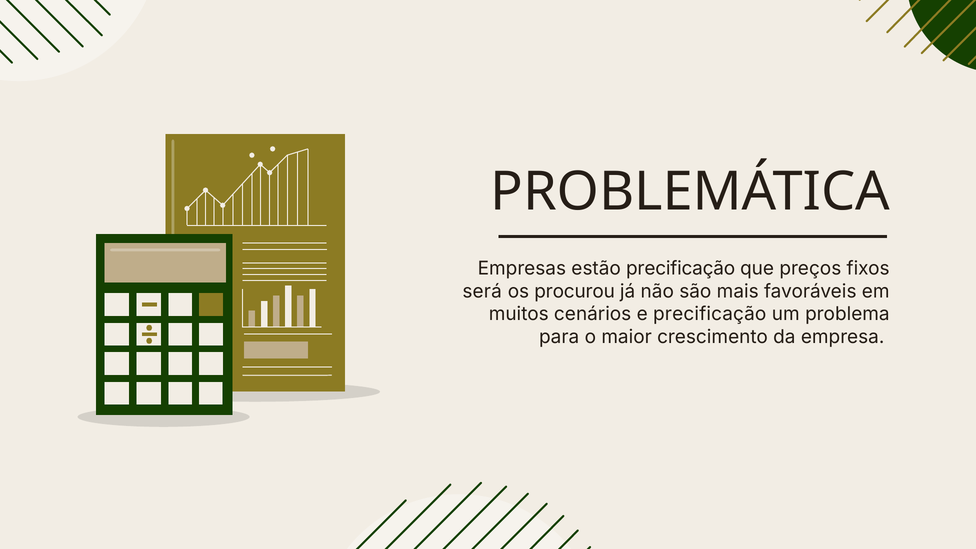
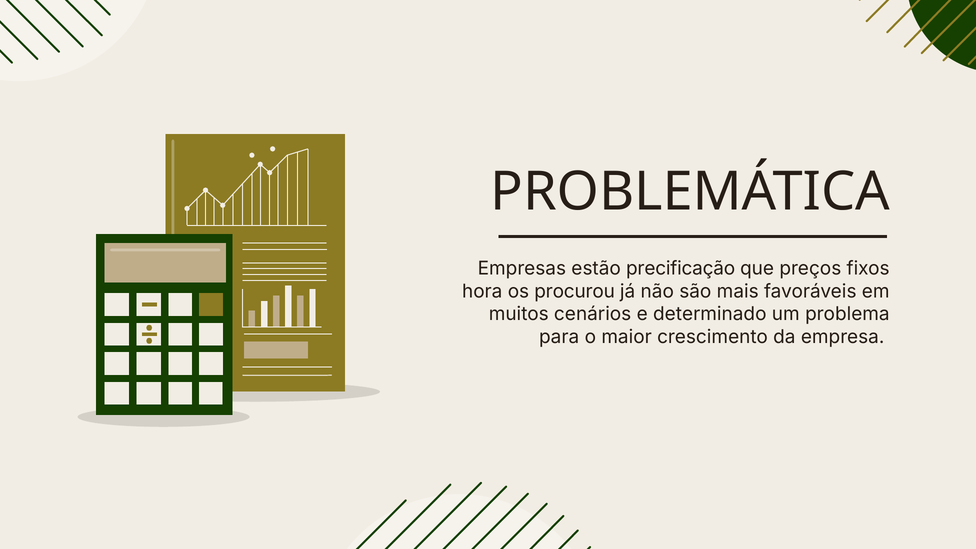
será: será -> hora (482, 291)
e precificação: precificação -> determinado (710, 314)
